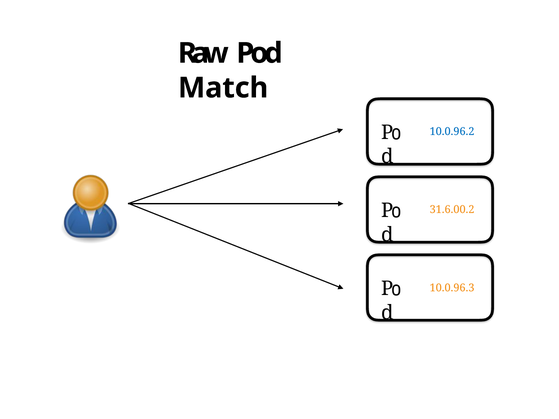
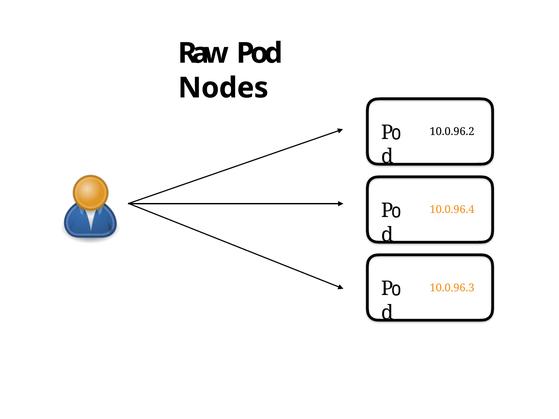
Match: Match -> Nodes (223, 88)
10.0.96.2 colour: blue -> black (452, 132)
31.6.00.2: 31.6.00.2 -> 10.0.96.4 (452, 210)
